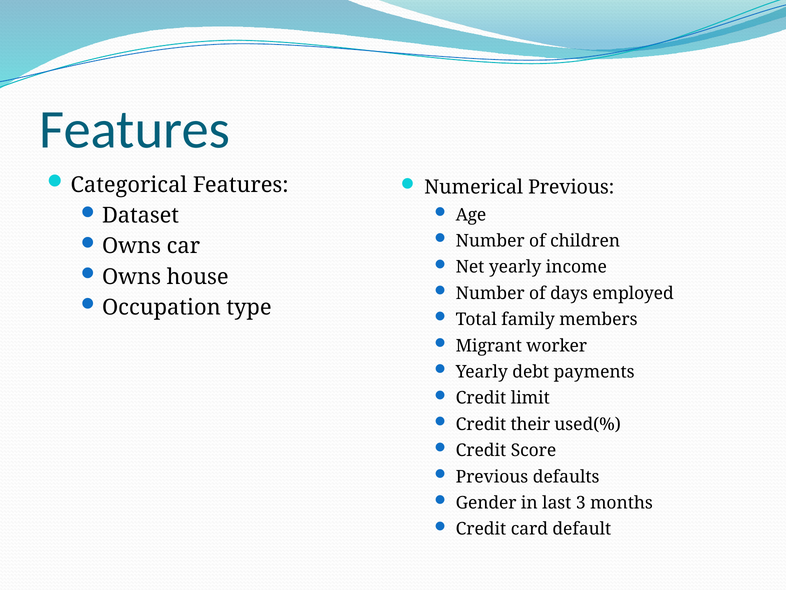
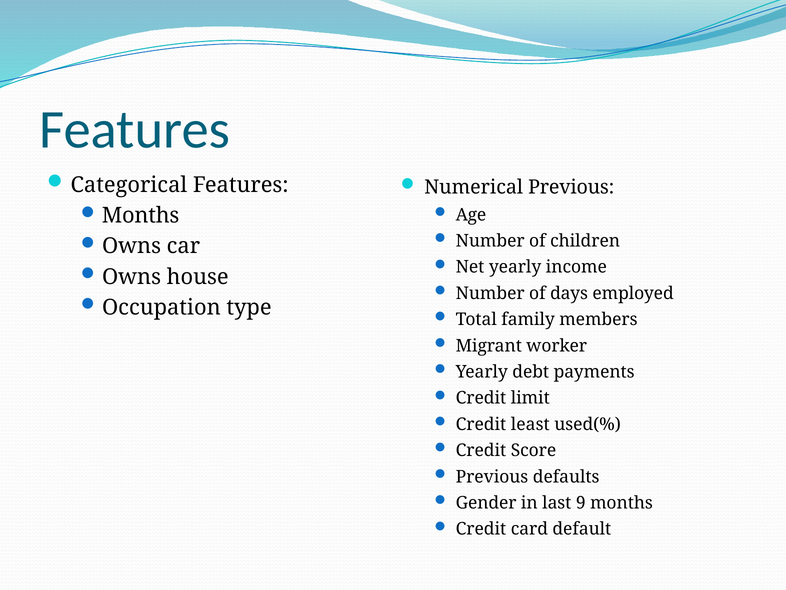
Dataset: Dataset -> Months (141, 215)
their: their -> least (530, 424)
3: 3 -> 9 (581, 503)
